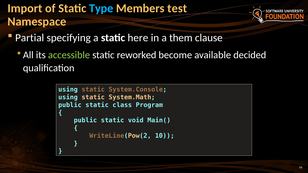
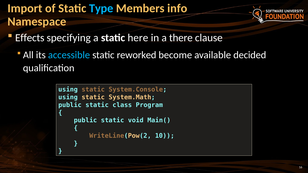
test: test -> info (177, 8)
Partial: Partial -> Effects (30, 38)
them: them -> there (181, 38)
accessible colour: light green -> light blue (69, 55)
